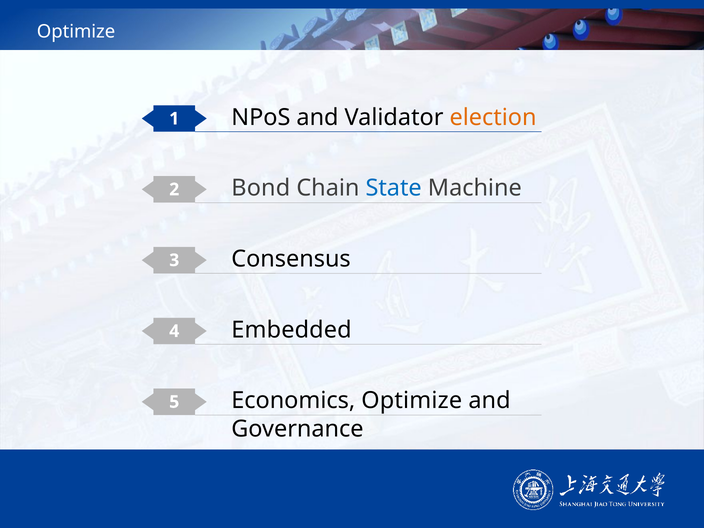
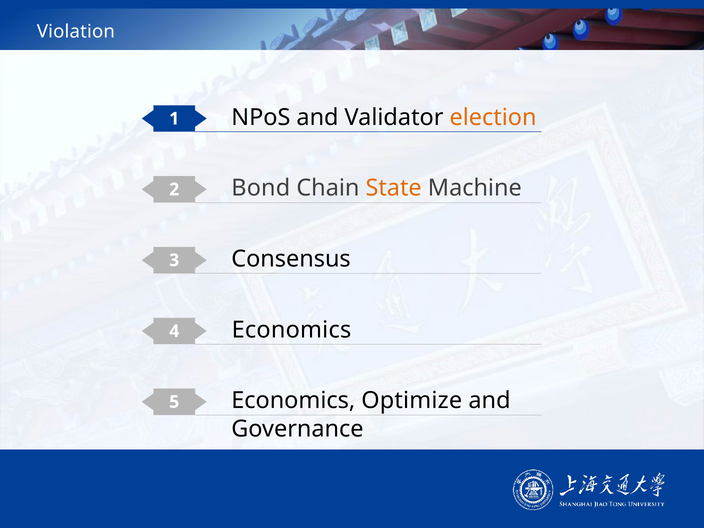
Optimize: Optimize -> Violation (76, 32)
State colour: blue -> orange (394, 188)
Embedded: Embedded -> Economics (291, 330)
